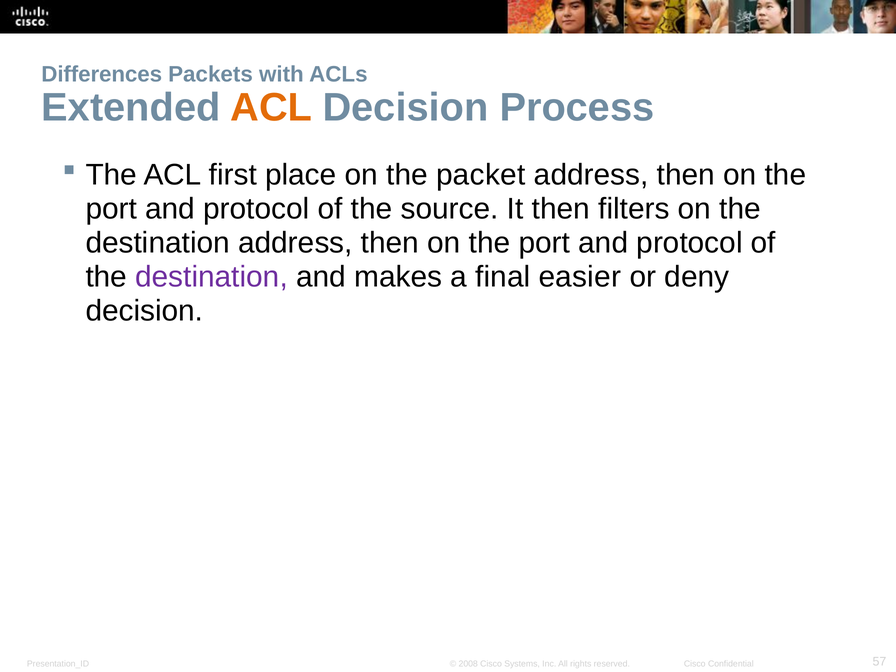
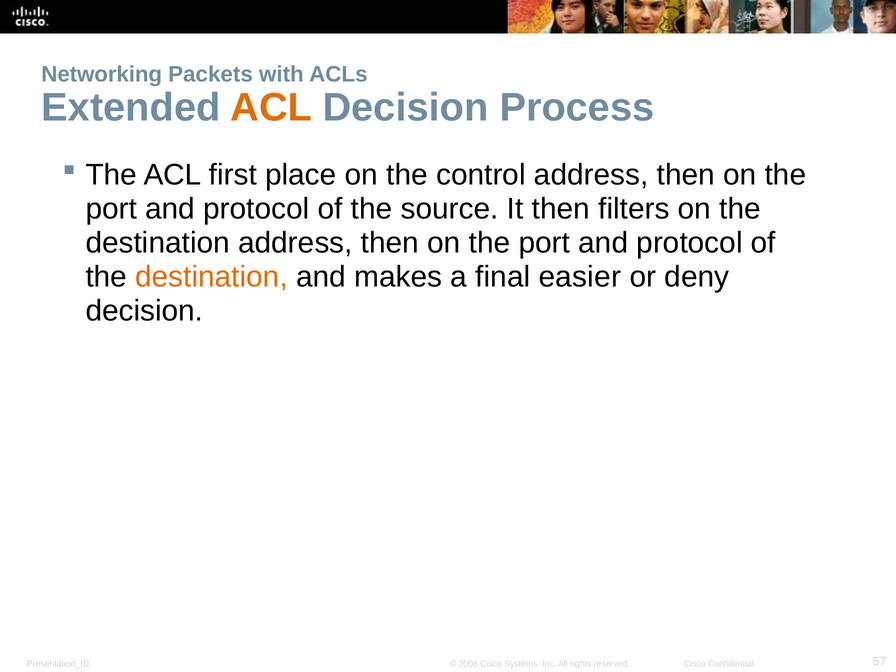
Differences: Differences -> Networking (102, 74)
packet: packet -> control (481, 175)
destination colour: purple -> orange (212, 277)
